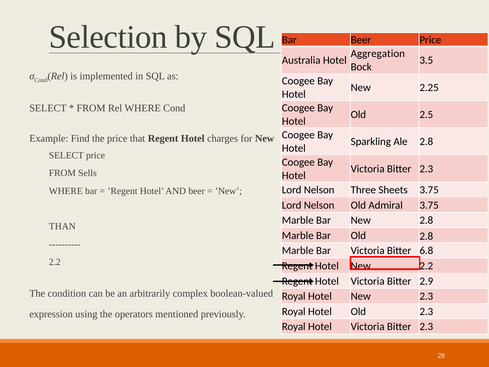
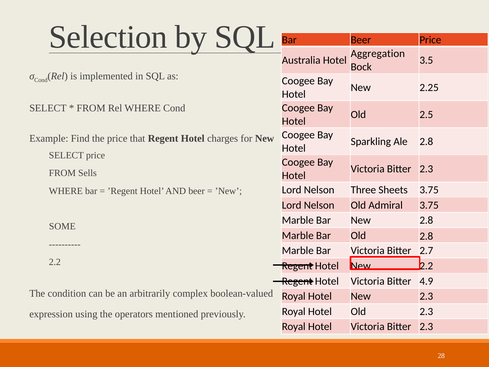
THAN: THAN -> SOME (62, 226)
6.8: 6.8 -> 2.7 (426, 251)
2.9: 2.9 -> 4.9 (426, 281)
